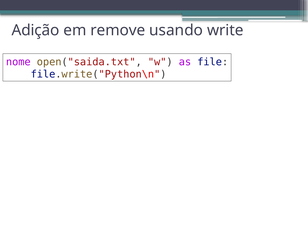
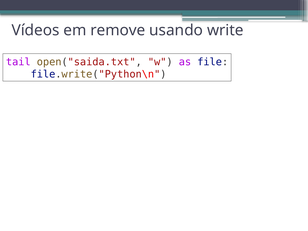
Adição: Adição -> Vídeos (35, 30)
nome: nome -> tail (18, 62)
